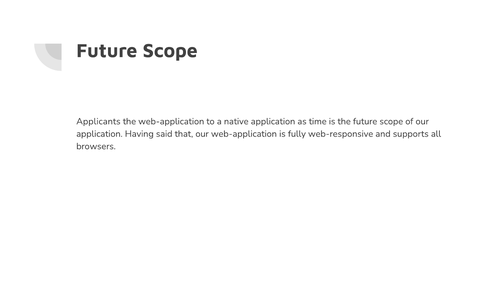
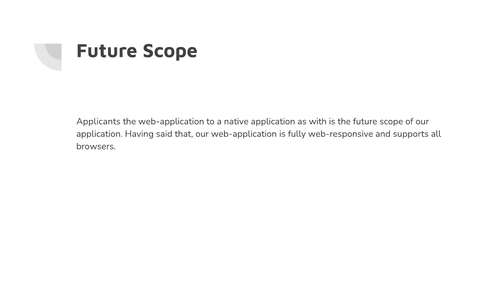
time: time -> with (318, 121)
